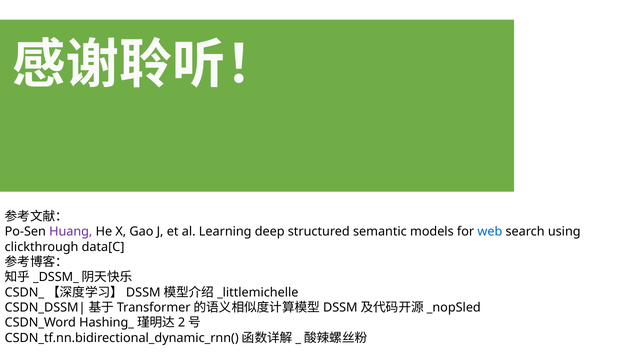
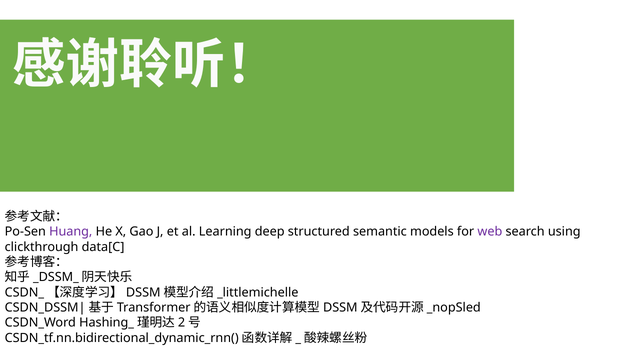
web colour: blue -> purple (490, 232)
